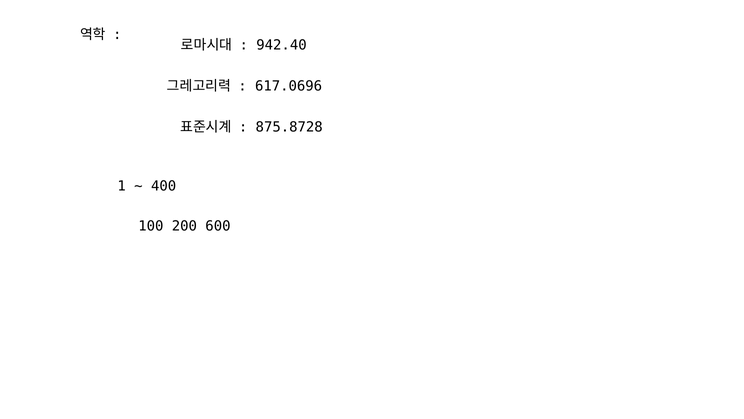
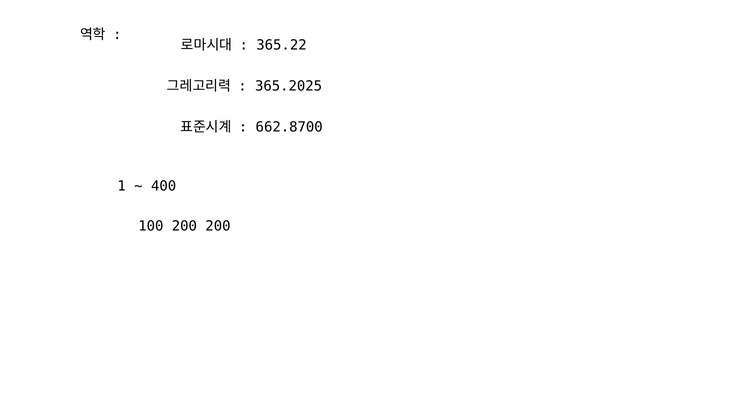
942.40: 942.40 -> 365.22 (281, 45)
617.0696: 617.0696 -> 365.2025 (289, 86)
875.8728: 875.8728 -> 662.8700 (289, 127)
200 600: 600 -> 200 (218, 226)
